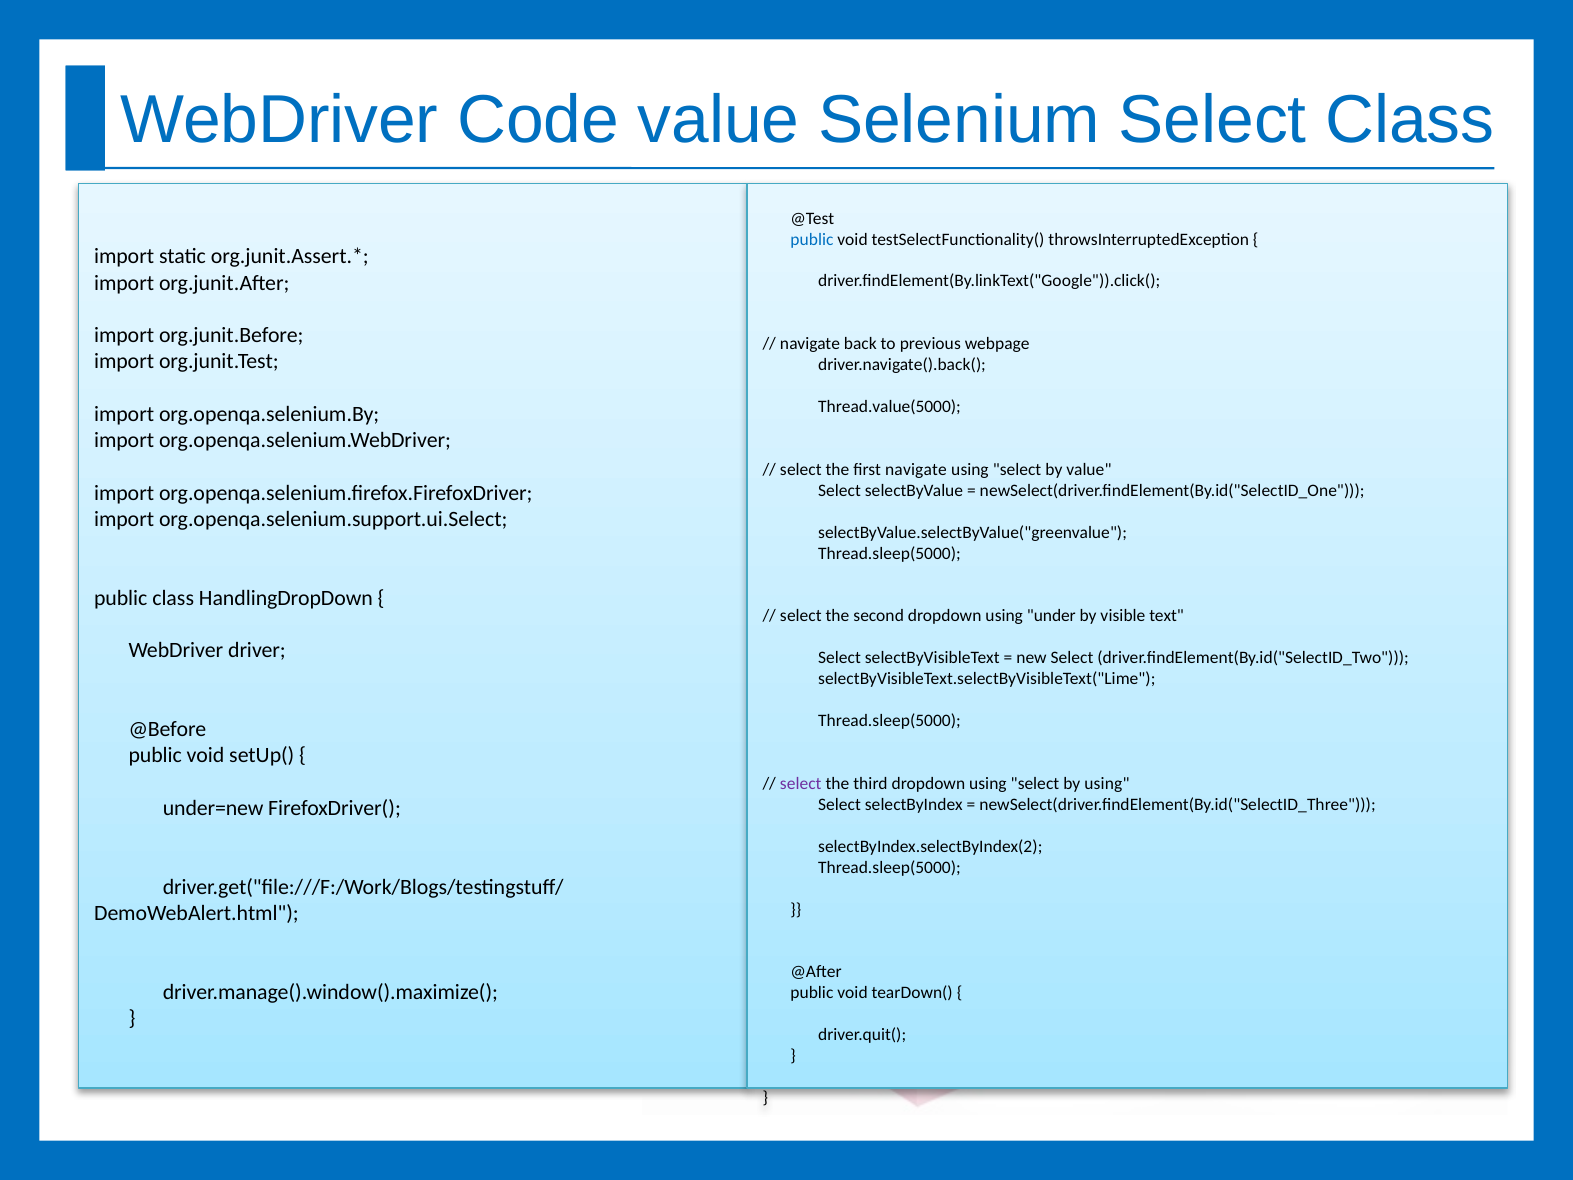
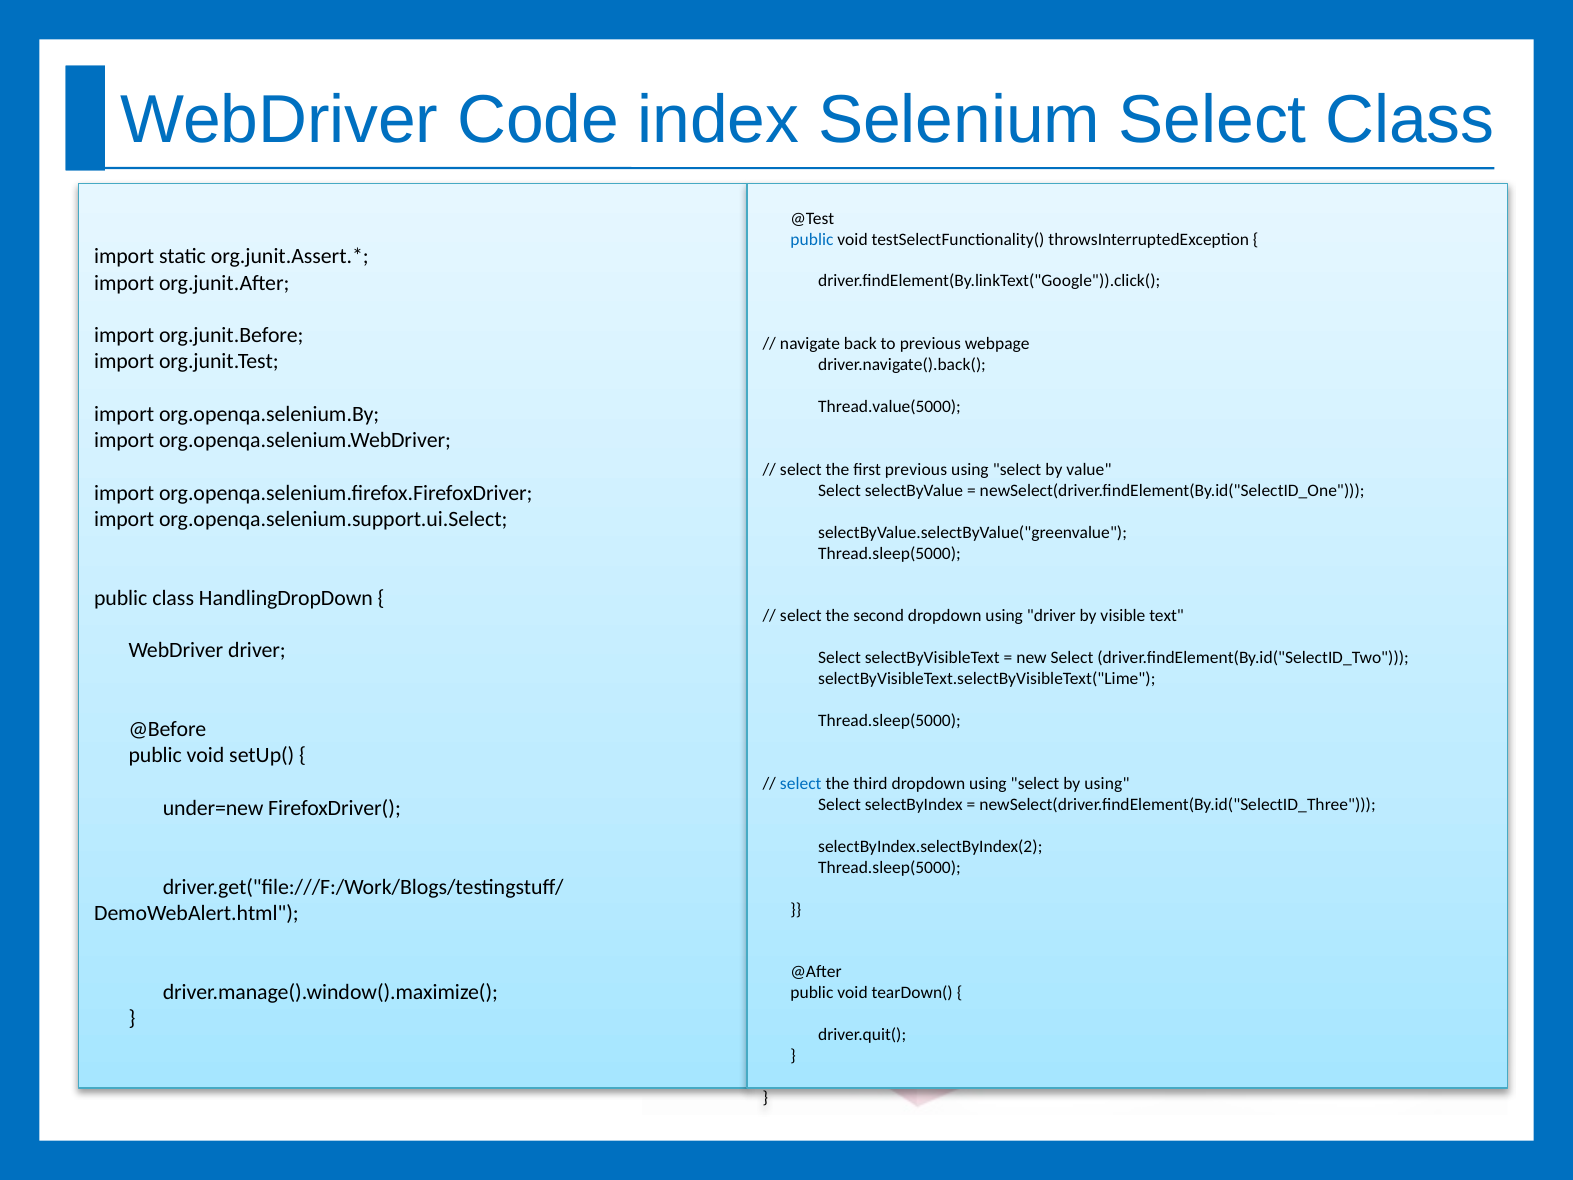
Code value: value -> index (719, 120)
first navigate: navigate -> previous (916, 469)
using under: under -> driver (1051, 616)
select colour: purple -> blue (801, 783)
